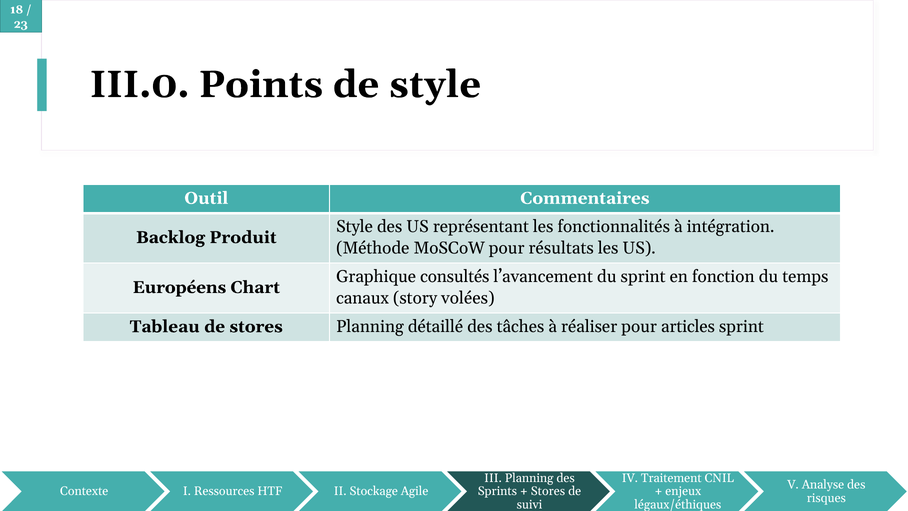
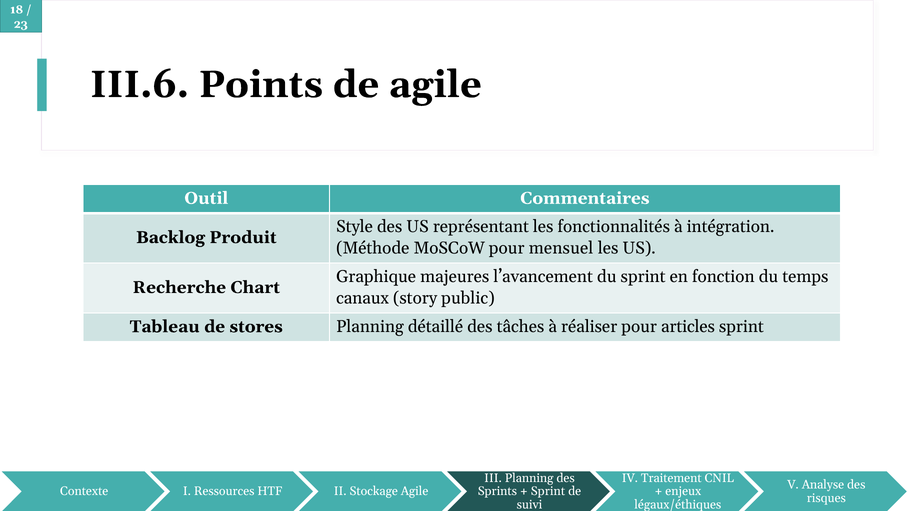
III.0: III.0 -> III.6 (139, 85)
de style: style -> agile (435, 85)
résultats: résultats -> mensuel (561, 248)
consultés: consultés -> majeures (455, 276)
Européens: Européens -> Recherche (179, 287)
volées: volées -> public (468, 298)
Stores: Stores -> Sprint (548, 491)
